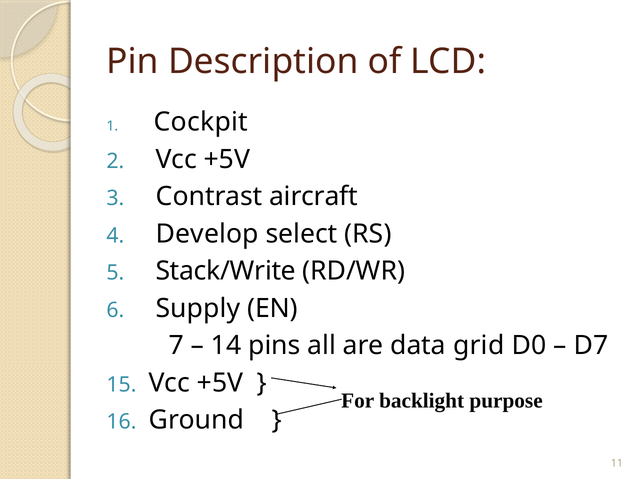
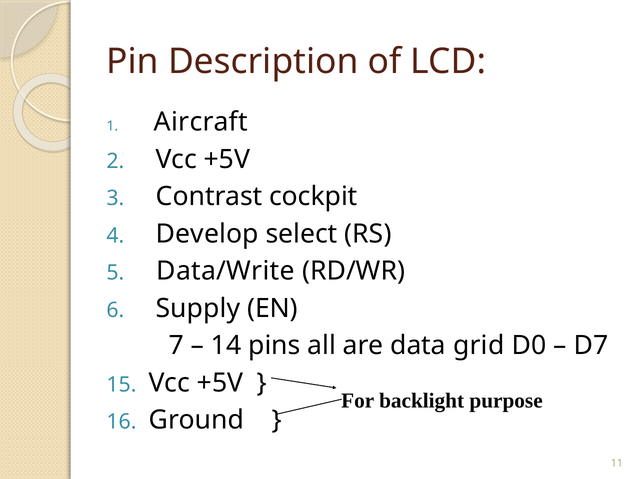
Cockpit: Cockpit -> Aircraft (201, 122)
aircraft: aircraft -> cockpit (313, 196)
Stack/Write: Stack/Write -> Data/Write (225, 271)
